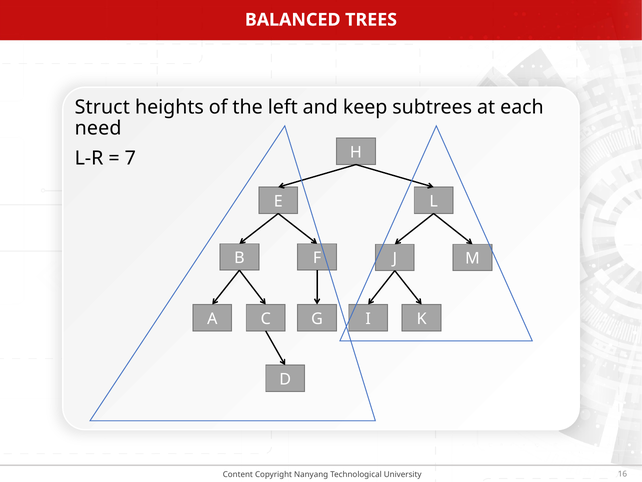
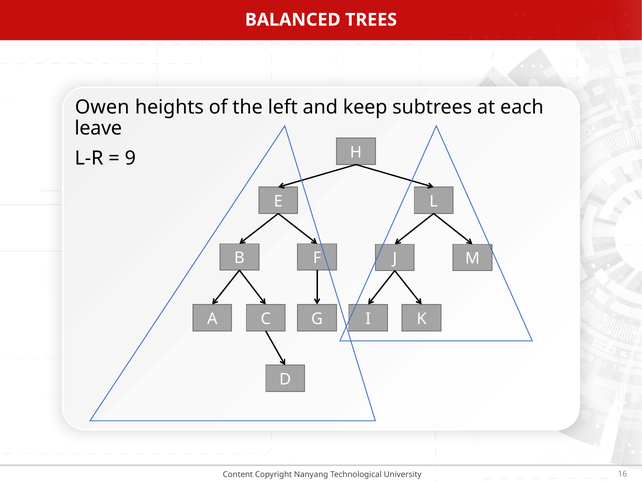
Struct: Struct -> Owen (102, 107)
need: need -> leave (98, 128)
7: 7 -> 9 (130, 158)
